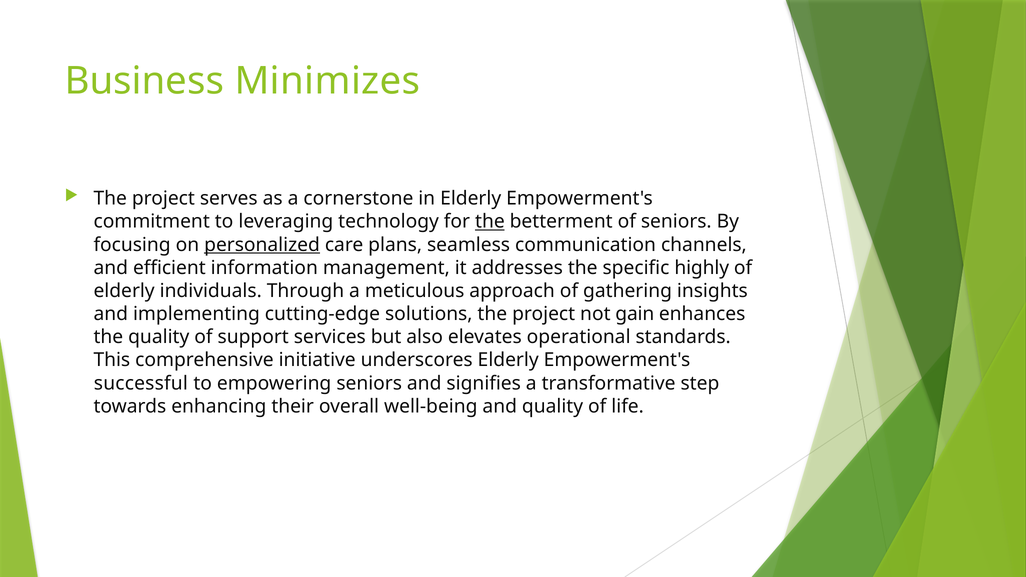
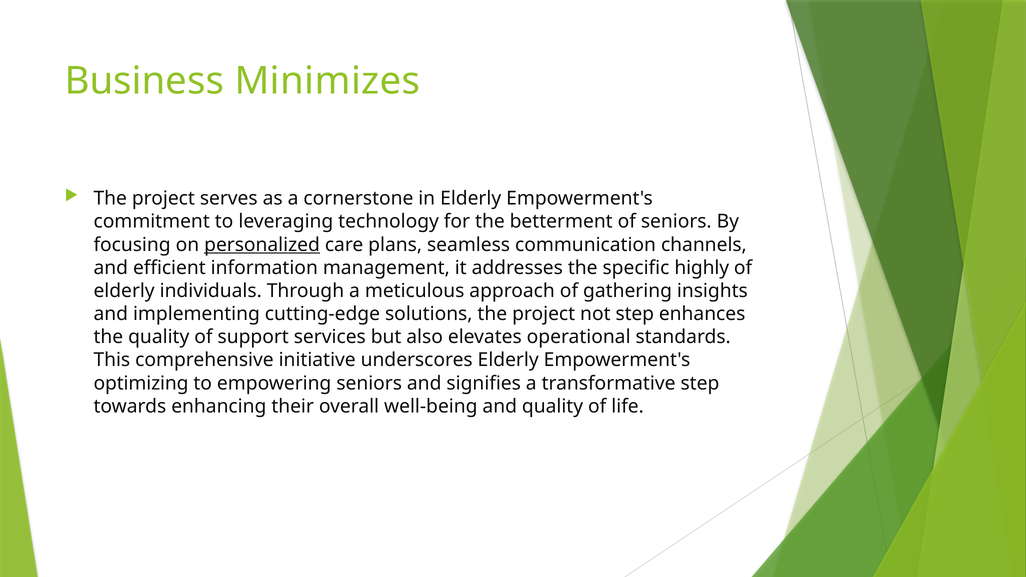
the underline: present -> none (490, 222)
not gain: gain -> step (635, 314)
successful: successful -> optimizing (141, 383)
